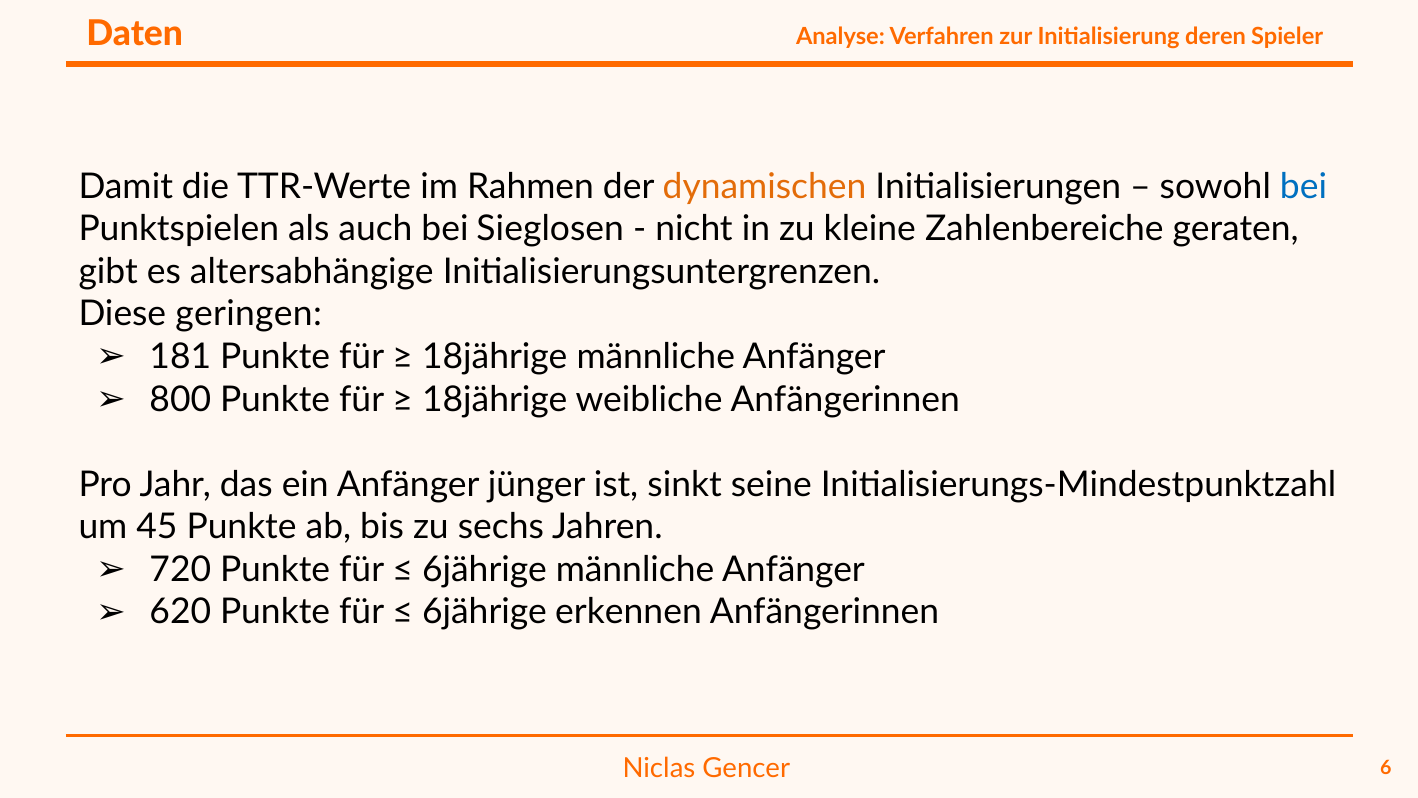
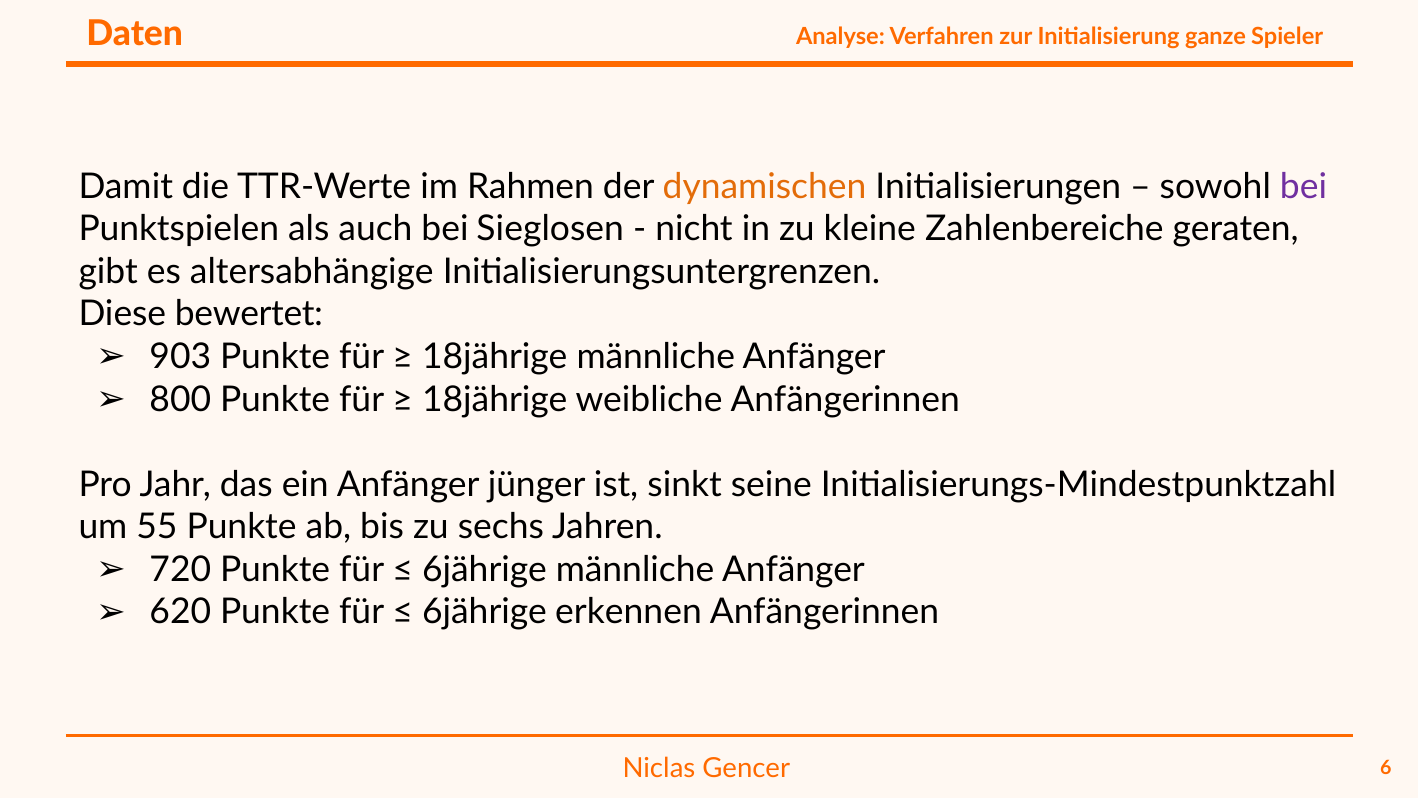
deren: deren -> ganze (1216, 37)
bei colour: blue -> purple (1303, 186)
geringen: geringen -> bewertet (249, 314)
181: 181 -> 903 (180, 357)
45: 45 -> 55 (157, 527)
